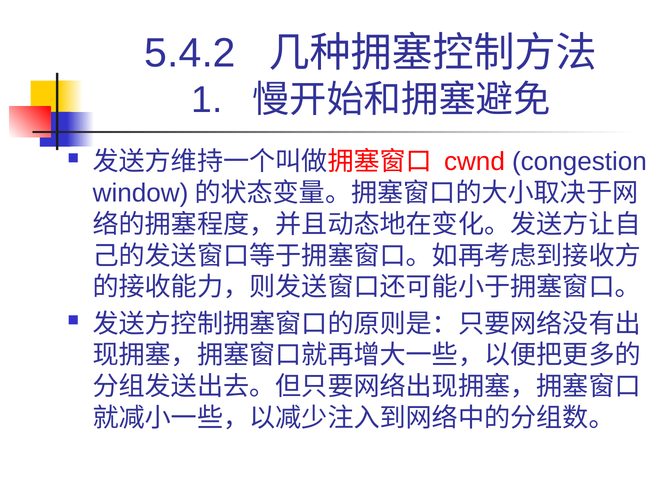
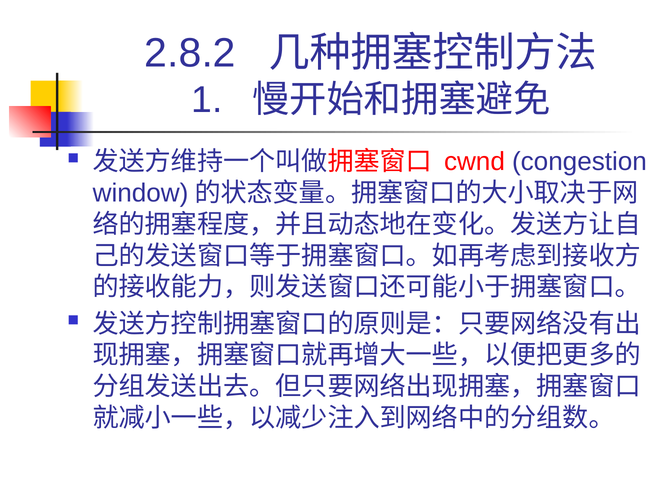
5.4.2: 5.4.2 -> 2.8.2 (190, 53)
